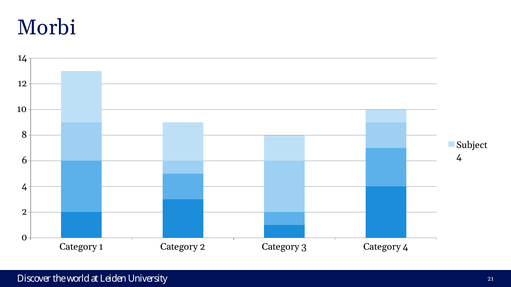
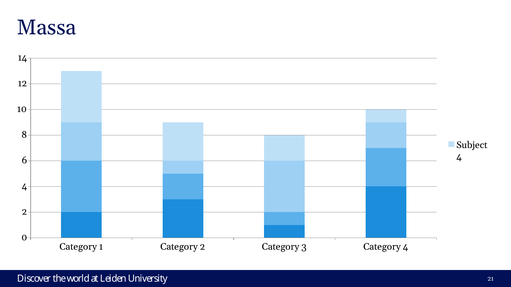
Morbi: Morbi -> Massa (47, 27)
